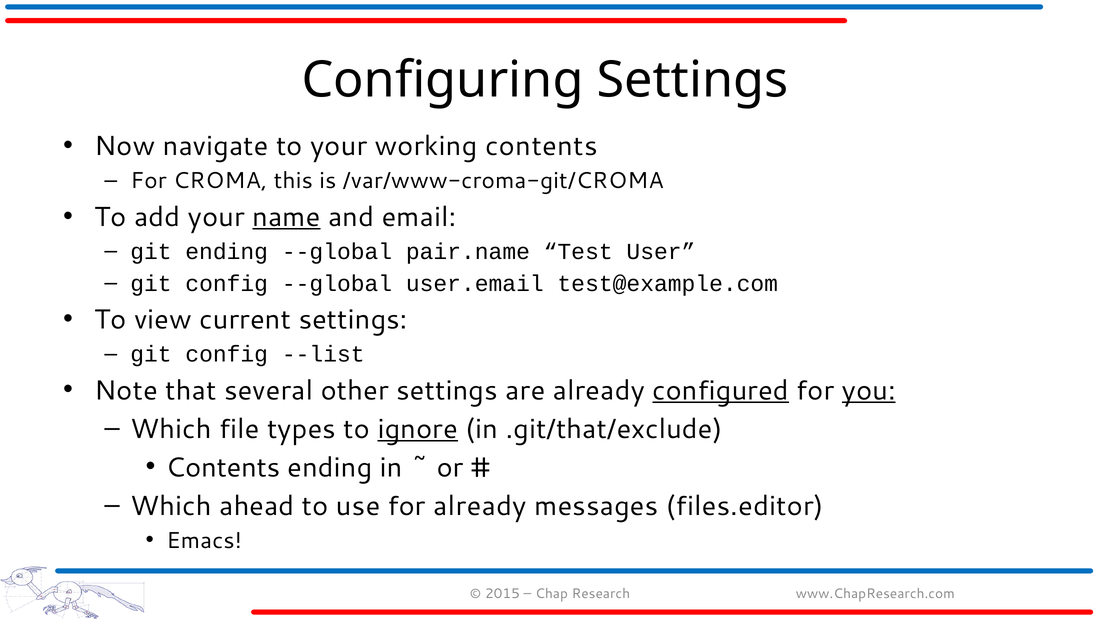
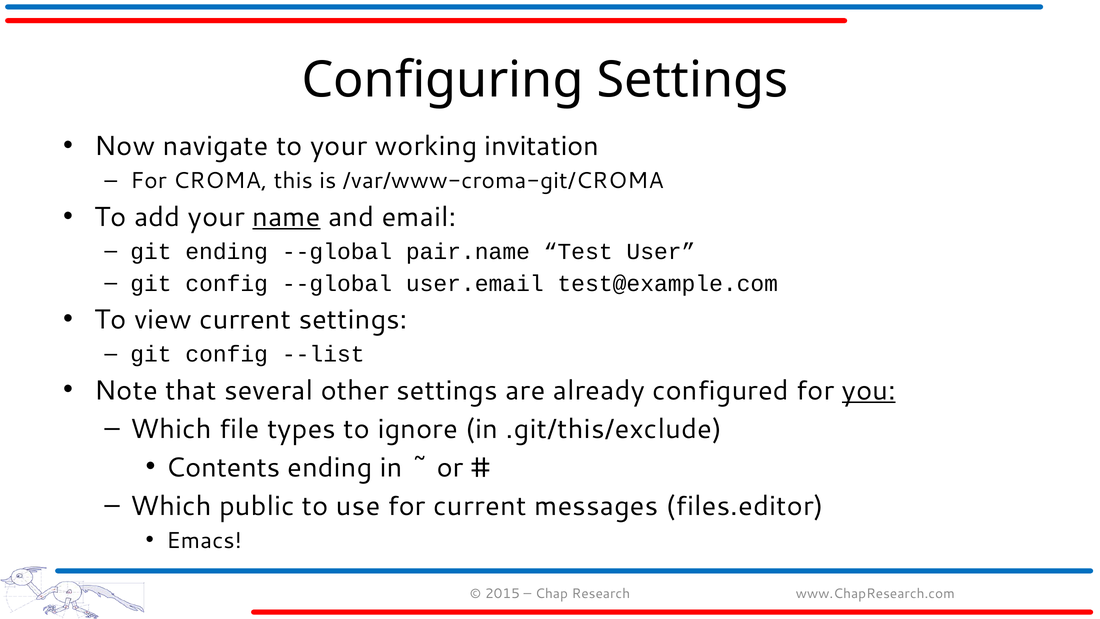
working contents: contents -> invitation (542, 146)
configured underline: present -> none (721, 390)
ignore underline: present -> none (418, 429)
.git/that/exclude: .git/that/exclude -> .git/this/exclude (614, 429)
ahead: ahead -> public (257, 506)
for already: already -> current (480, 506)
